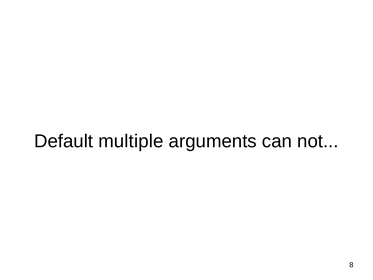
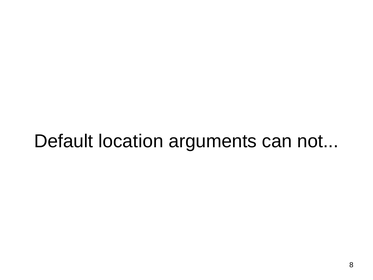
multiple: multiple -> location (131, 141)
